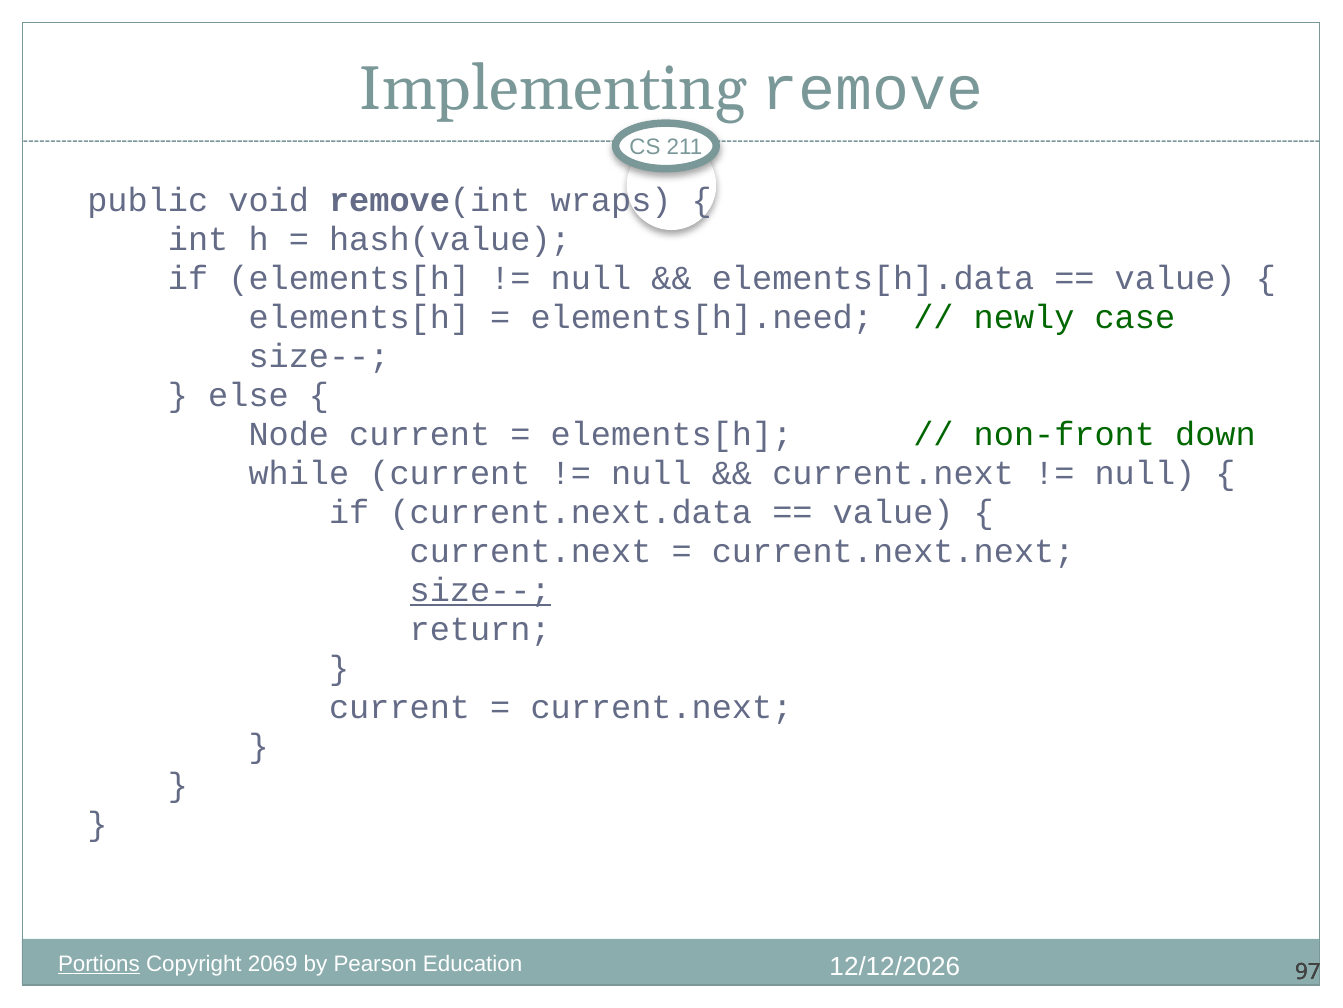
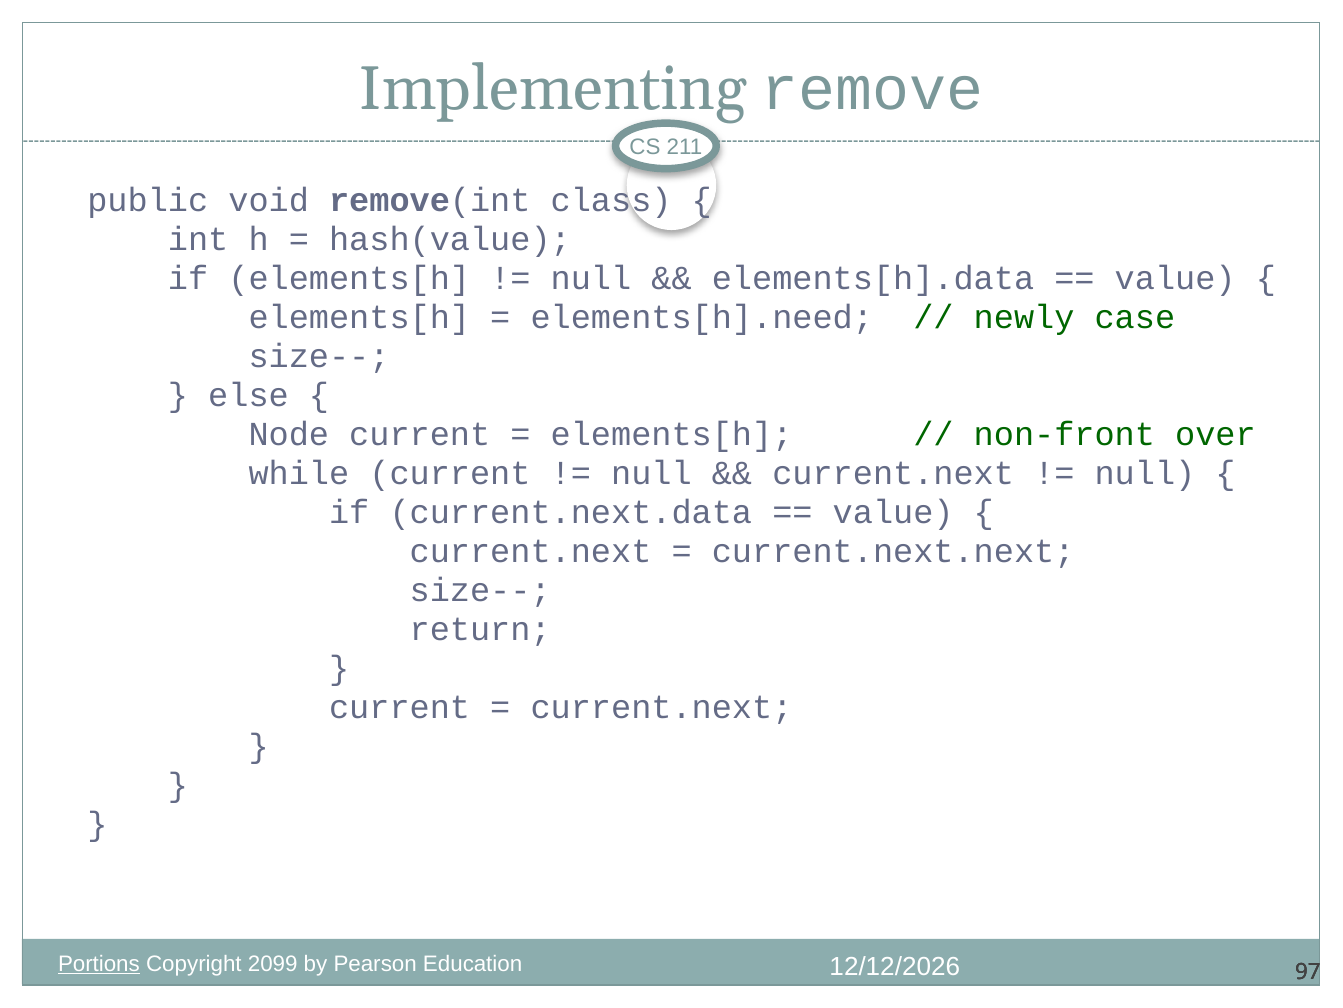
wraps: wraps -> class (611, 201)
down: down -> over (1215, 434)
size-- underline: present -> none (480, 590)
2069: 2069 -> 2099 (273, 963)
